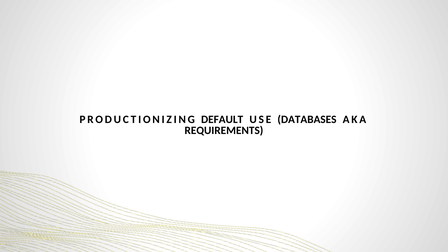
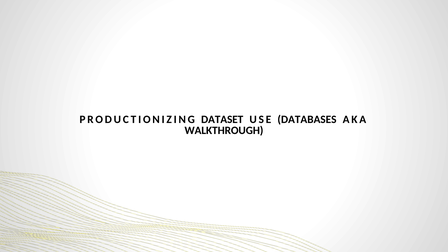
DEFAULT: DEFAULT -> DATASET (222, 120)
REQUIREMENTS: REQUIREMENTS -> WALKTHROUGH (224, 130)
